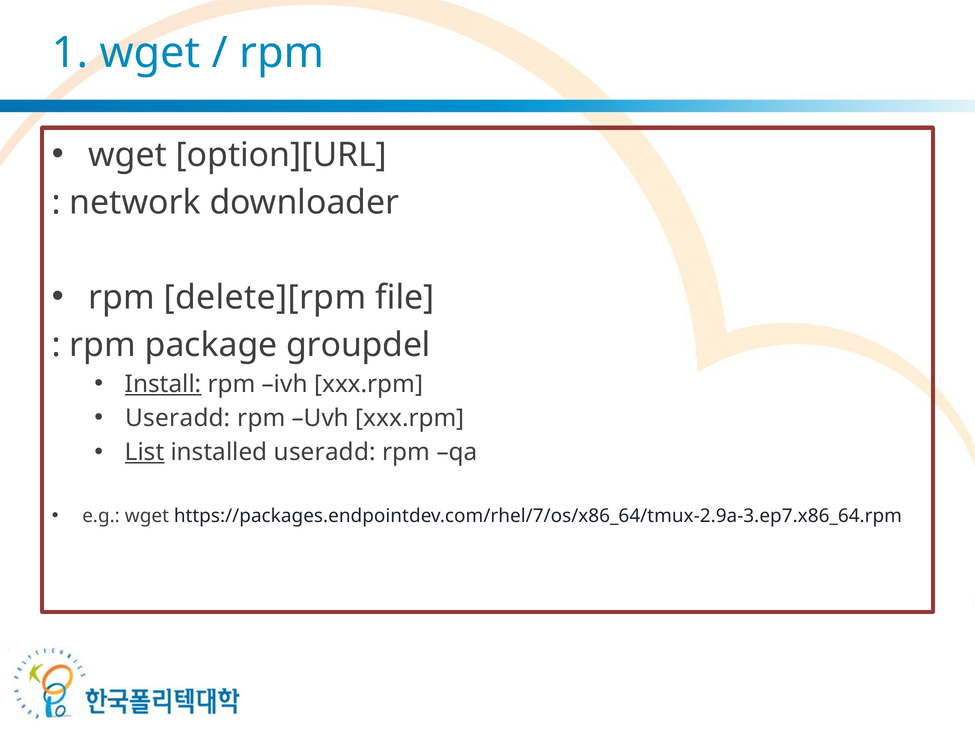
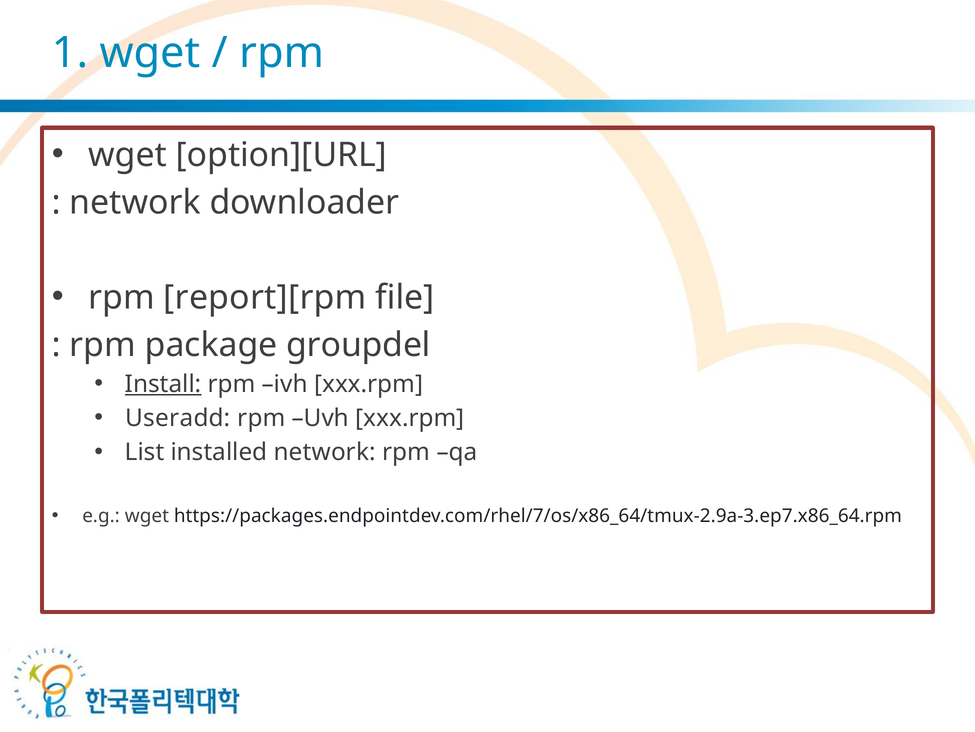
delete][rpm: delete][rpm -> report][rpm (265, 297)
List underline: present -> none (145, 452)
installed useradd: useradd -> network (325, 452)
